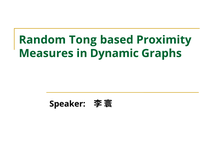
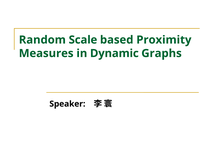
Tong: Tong -> Scale (83, 40)
